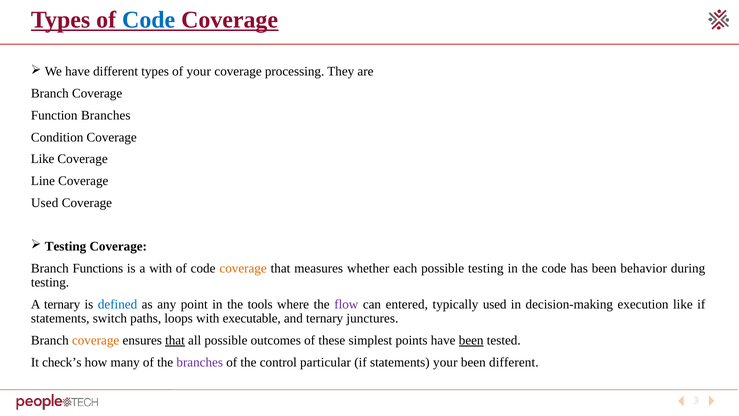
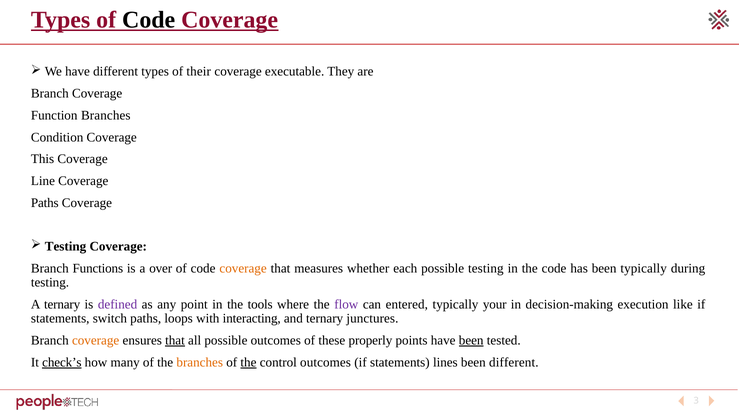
Code colour: blue -> black (149, 20)
of your: your -> their (199, 72)
processing: processing -> executable (295, 72)
Like: Like -> This (43, 159)
Used: Used -> Paths (45, 203)
a with: with -> over (161, 268)
been behavior: behavior -> typically (644, 268)
defined colour: blue -> purple (118, 304)
typically used: used -> your (495, 304)
executable: executable -> interacting (252, 318)
simplest: simplest -> properly (370, 340)
check’s underline: none -> present (62, 362)
branches colour: purple -> orange (200, 362)
the underline: none -> present (248, 362)
control particular: particular -> outcomes (326, 362)
statements your: your -> lines (445, 362)
